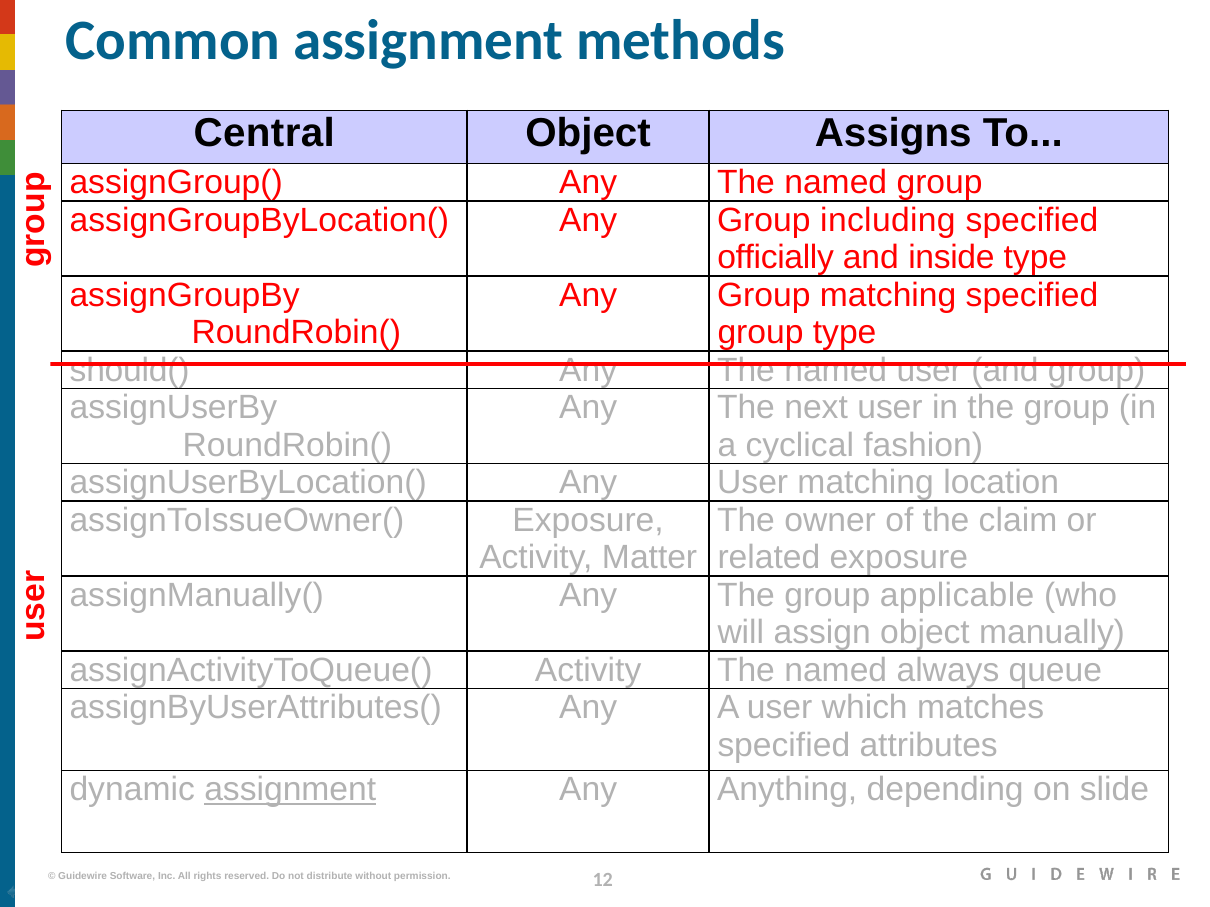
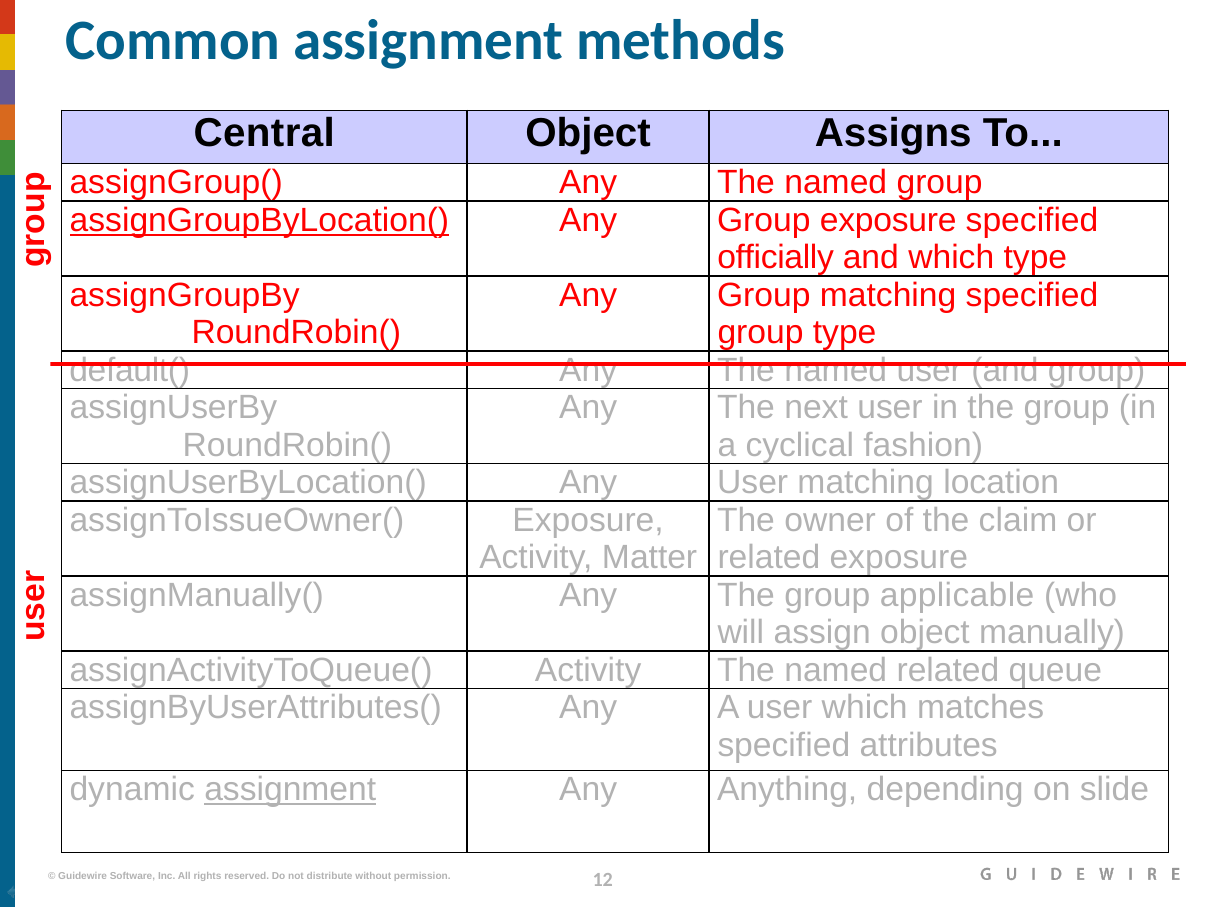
assignGroupByLocation( underline: none -> present (259, 221)
Group including: including -> exposure (888, 221)
and inside: inside -> which (951, 258)
should(: should( -> default( (130, 371)
named always: always -> related (948, 671)
